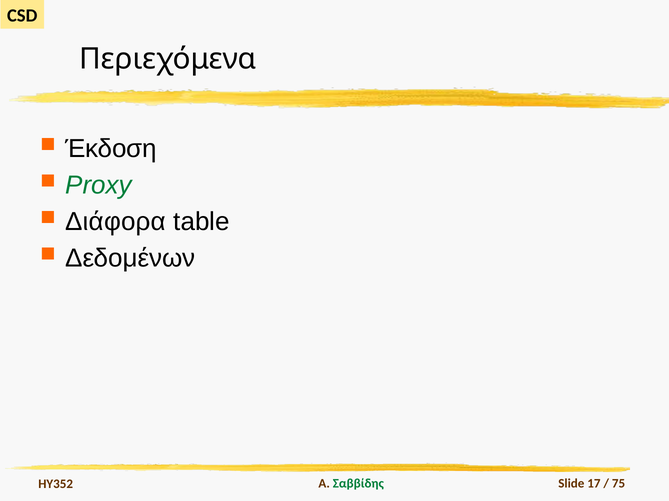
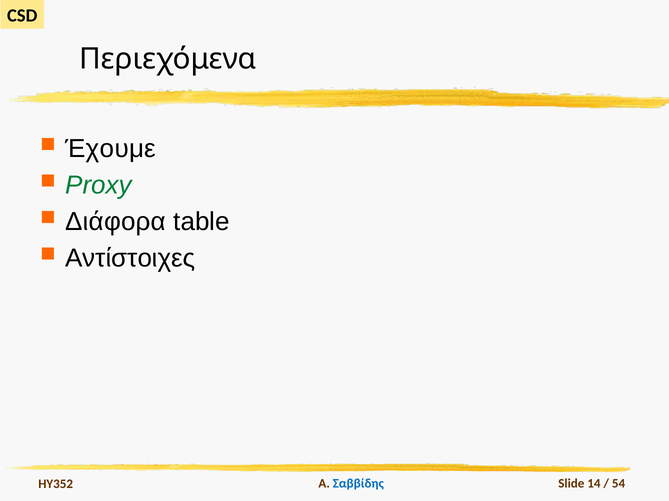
Έκδοση: Έκδοση -> Έχουμε (111, 149)
Δεδομένων: Δεδομένων -> Αντίστοιχες (130, 258)
Σαββίδης colour: green -> blue (358, 484)
17: 17 -> 14 (594, 484)
75: 75 -> 54 (619, 484)
